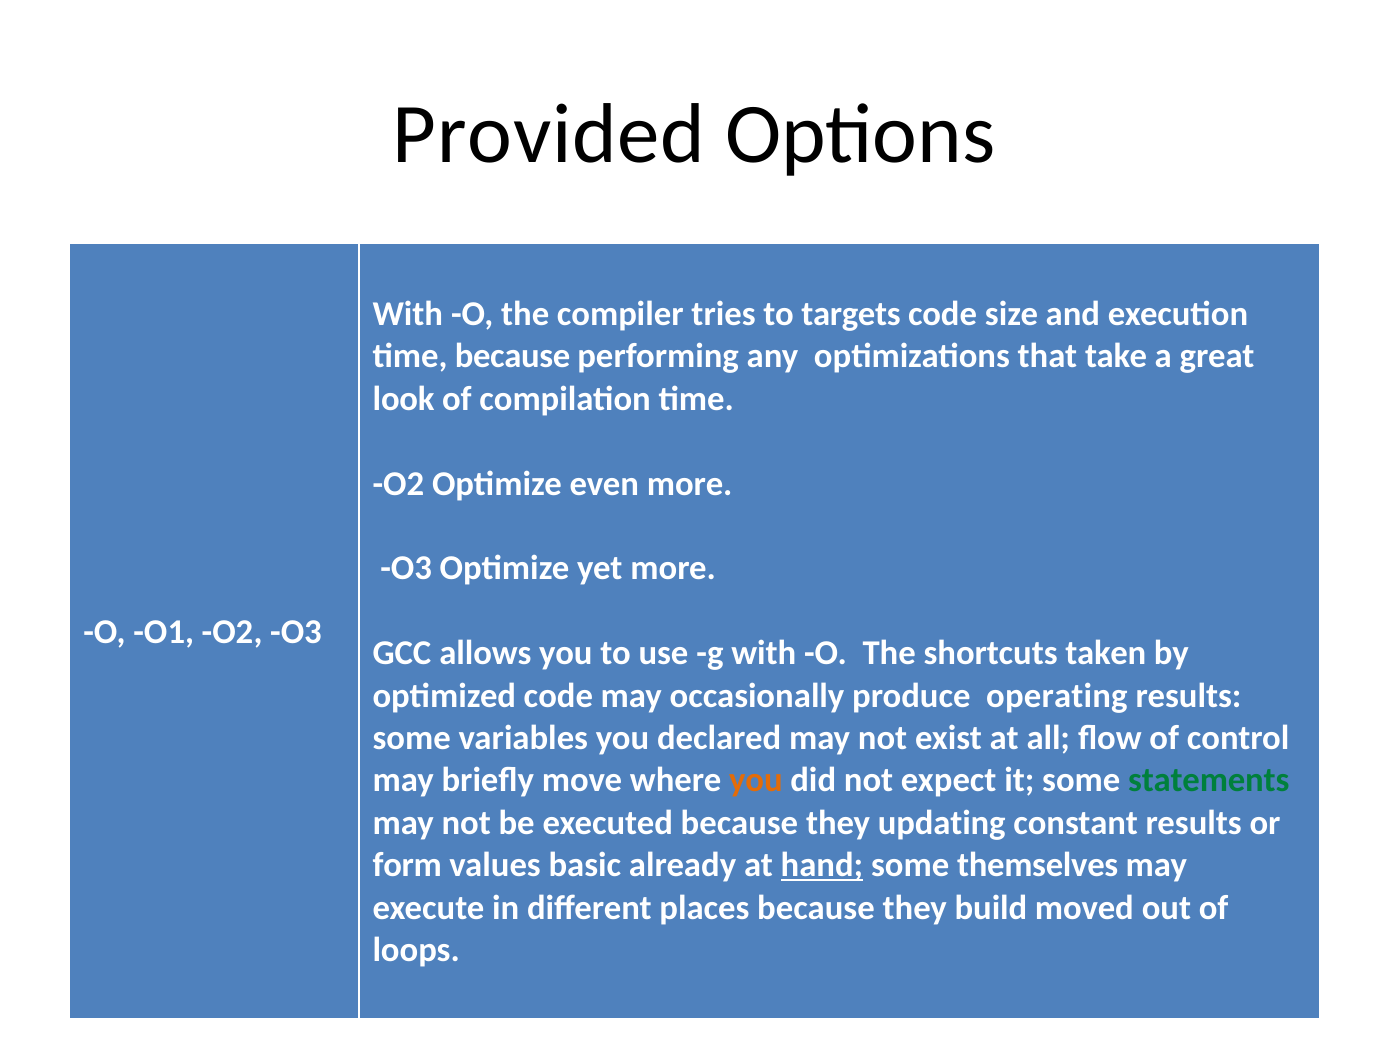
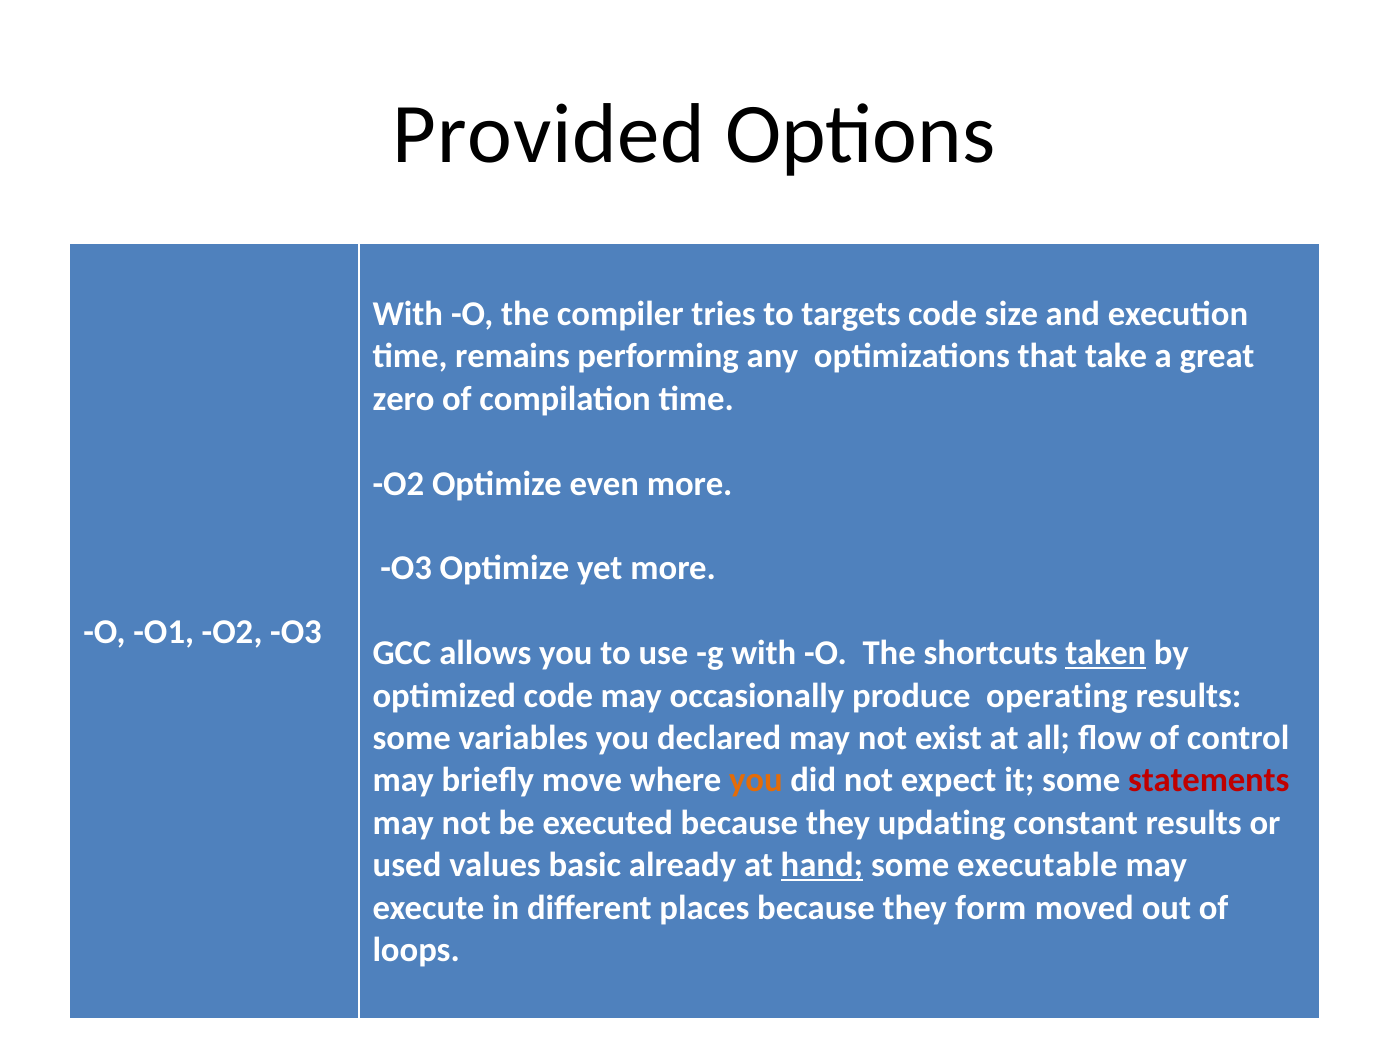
time because: because -> remains (513, 356)
look: look -> zero (404, 399)
taken underline: none -> present (1106, 653)
statements colour: green -> red (1209, 780)
form: form -> used (407, 865)
themselves: themselves -> executable (1037, 865)
build: build -> form (991, 907)
